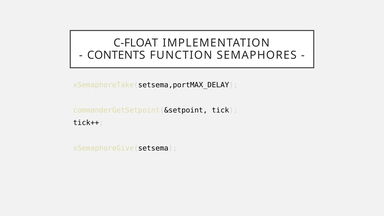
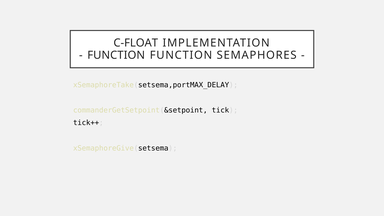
CONTENTS: CONTENTS -> FUNCTION (116, 55)
